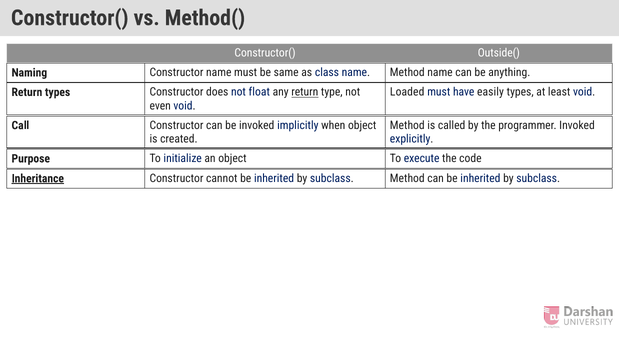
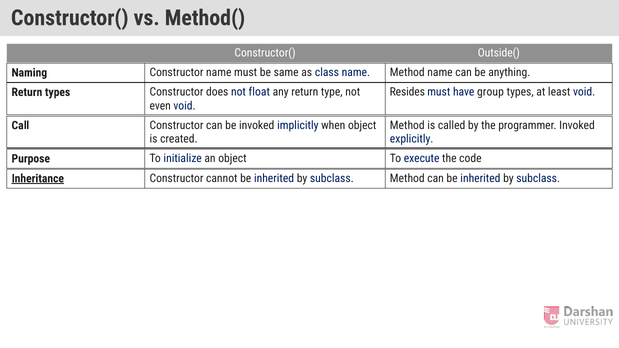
Loaded: Loaded -> Resides (407, 92)
easily: easily -> group (490, 92)
return underline: present -> none (305, 92)
